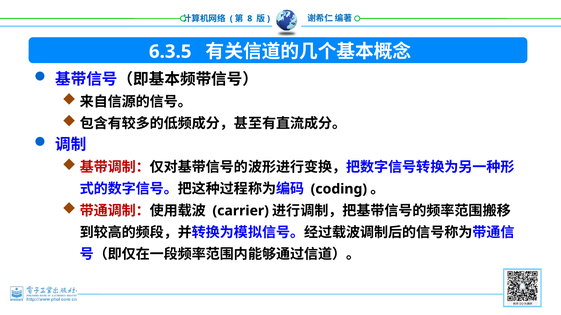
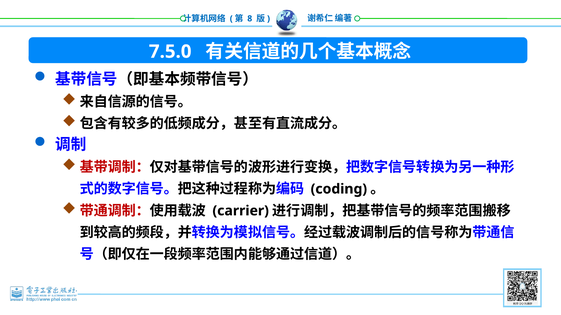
6.3.5: 6.3.5 -> 7.5.0 (170, 52)
